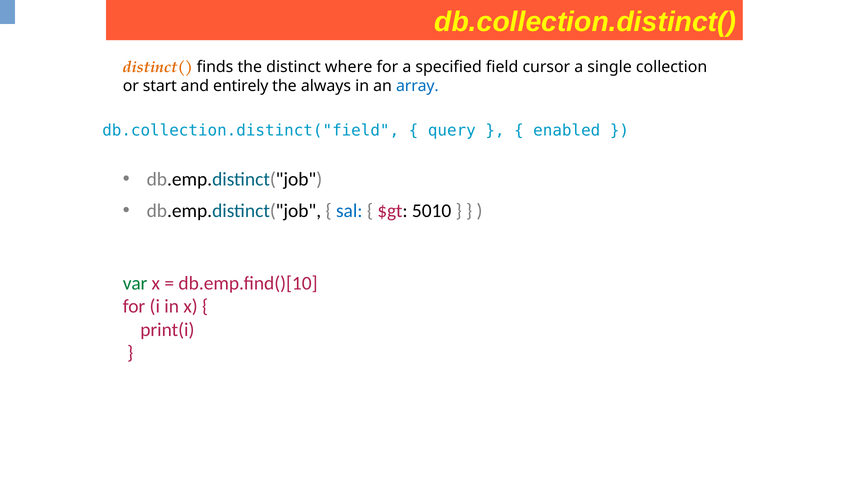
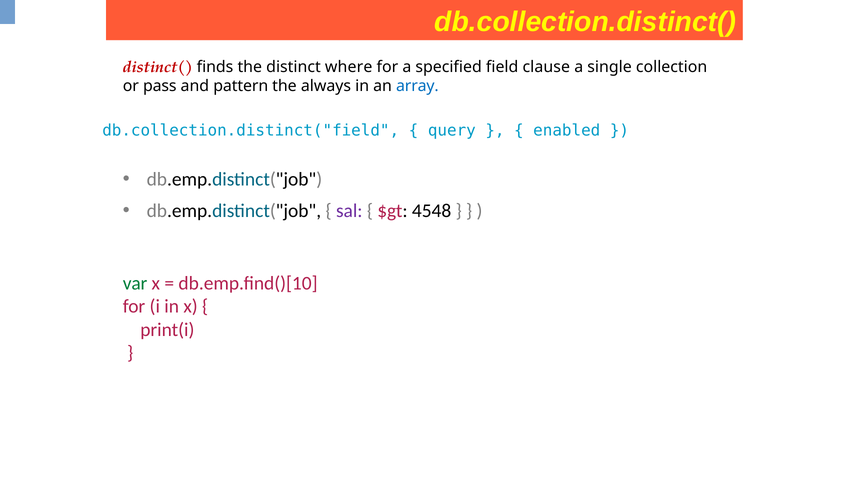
distinct( colour: orange -> red (158, 67)
cursor: cursor -> clause (546, 67)
start: start -> pass (160, 86)
entirely: entirely -> pattern (241, 86)
sal colour: blue -> purple (349, 211)
5010: 5010 -> 4548 (432, 211)
